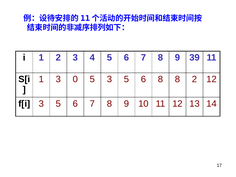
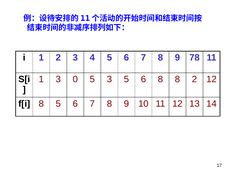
39: 39 -> 78 (195, 58)
f[i 3: 3 -> 8 (41, 104)
